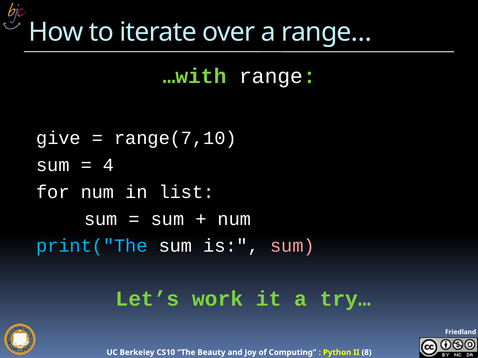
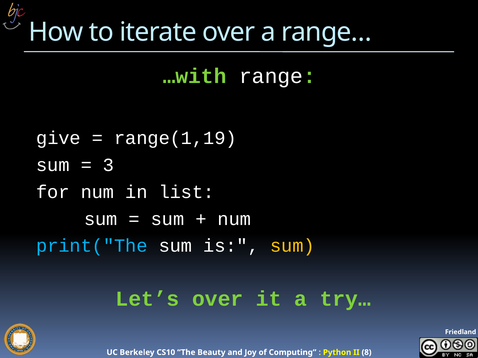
range(7,10: range(7,10 -> range(1,19 (175, 138)
4: 4 -> 3 (109, 165)
sum colour: pink -> yellow (292, 246)
Let’s work: work -> over (218, 299)
